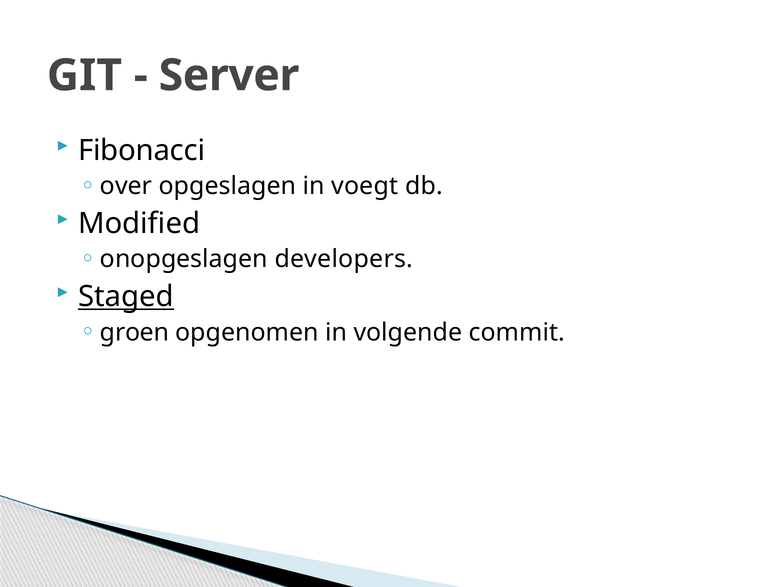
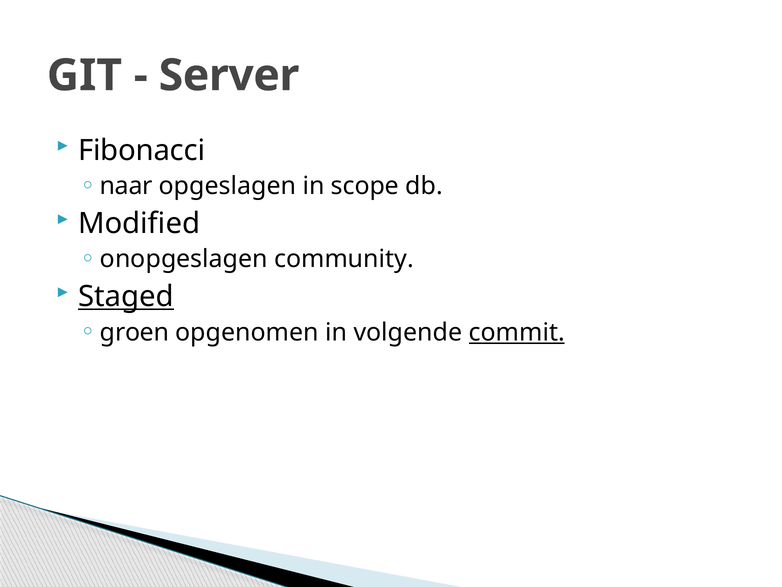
over: over -> naar (126, 186)
voegt: voegt -> scope (365, 186)
developers: developers -> community (344, 259)
commit underline: none -> present (517, 332)
